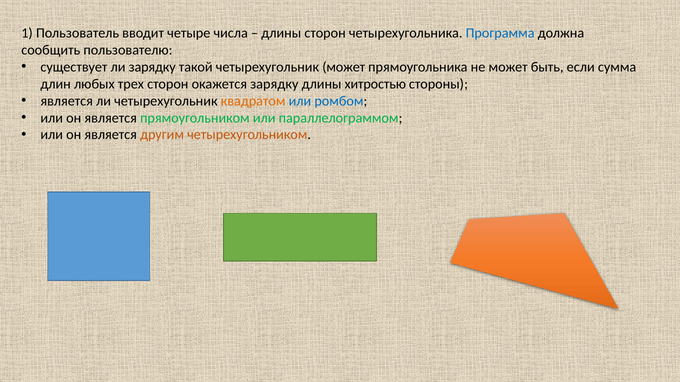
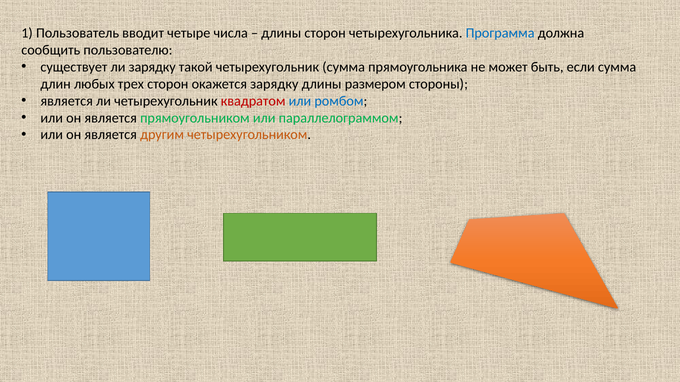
четырехугольник может: может -> сумма (344, 67)
хитростью: хитростью -> размером (375, 84)
квадратом colour: orange -> red (253, 101)
